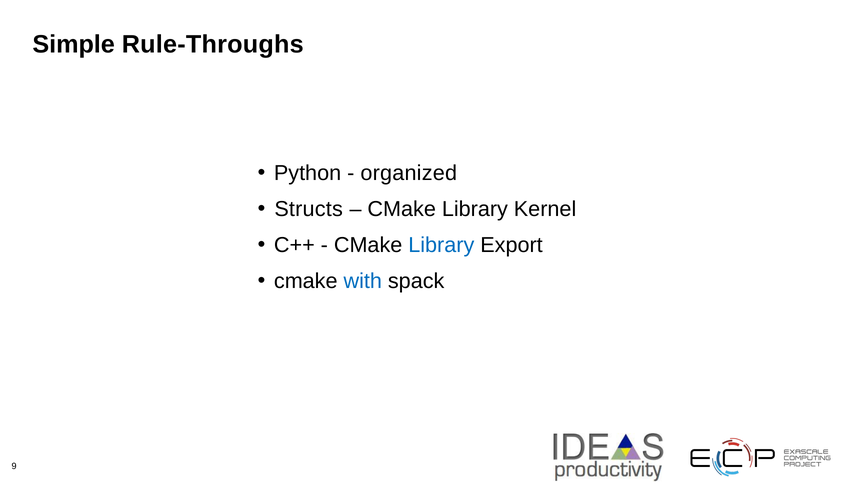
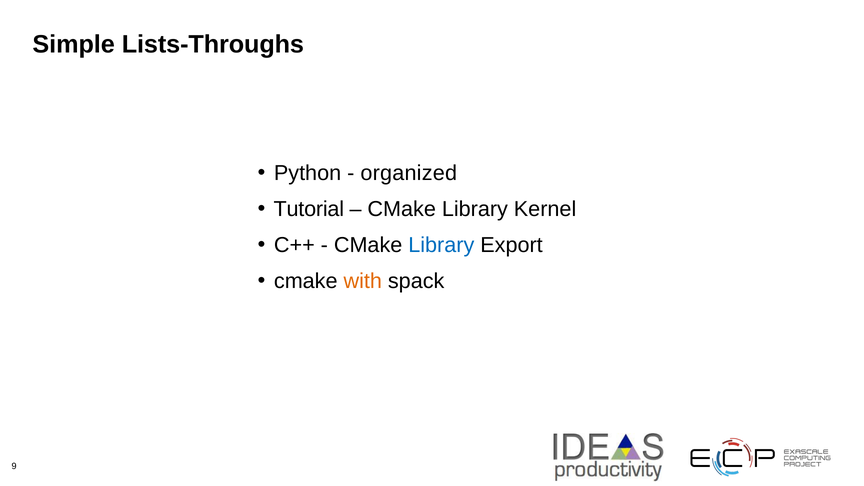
Rule-Throughs: Rule-Throughs -> Lists-Throughs (213, 45)
Structs: Structs -> Tutorial (309, 209)
with colour: blue -> orange (363, 281)
